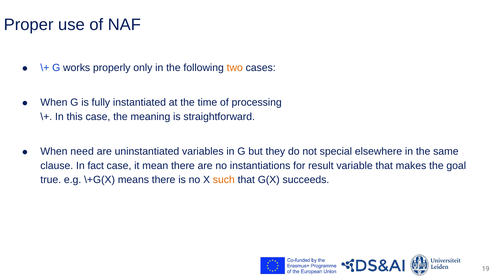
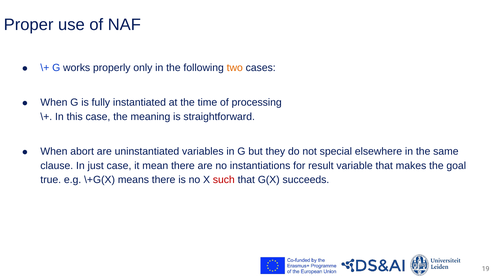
need: need -> abort (82, 152)
fact: fact -> just (96, 166)
such colour: orange -> red (224, 180)
